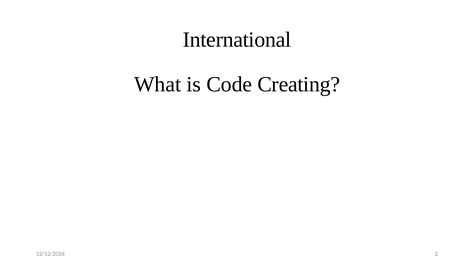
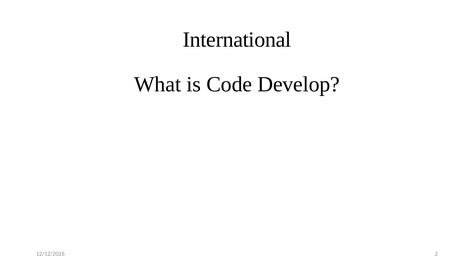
Creating: Creating -> Develop (299, 84)
